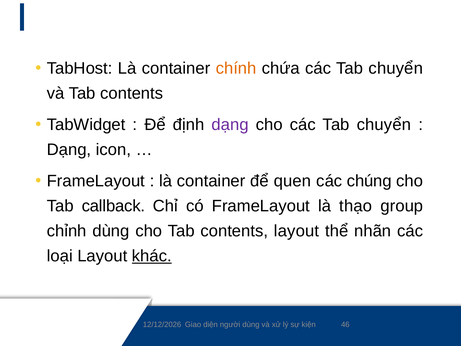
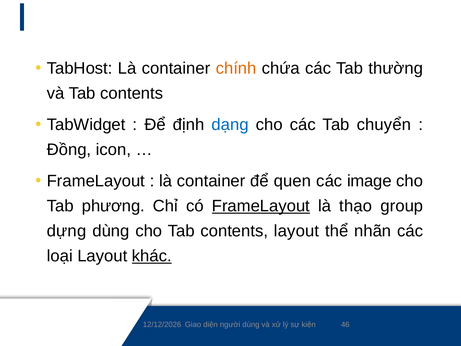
chứa các Tab chuyển: chuyển -> thường (396, 68)
dạng colour: purple -> blue (230, 125)
Dạng: Dạng -> Đồng (69, 150)
chúng: chúng -> image (369, 181)
callback: callback -> phương (113, 206)
FrameLayout underline: none -> present (261, 206)
chỉnh: chỉnh -> dựng (67, 231)
